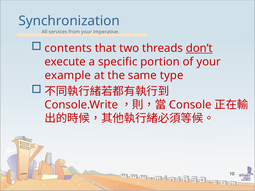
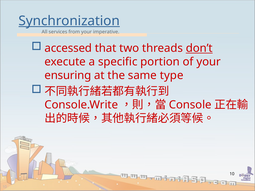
Synchronization underline: none -> present (69, 21)
contents: contents -> accessed (68, 48)
example: example -> ensuring (68, 76)
